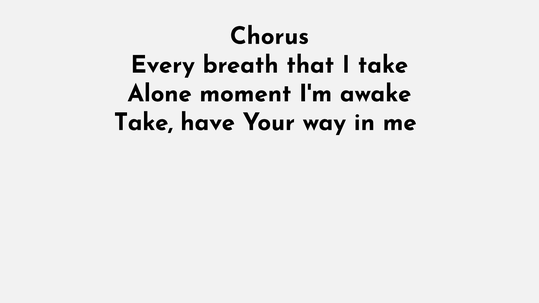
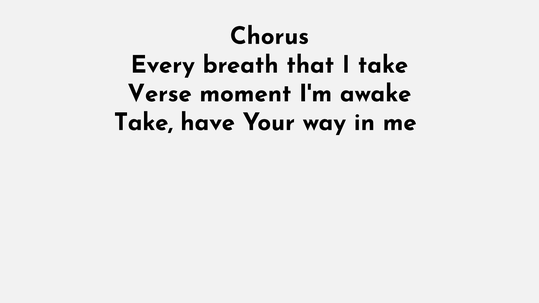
Alone: Alone -> Verse (160, 93)
